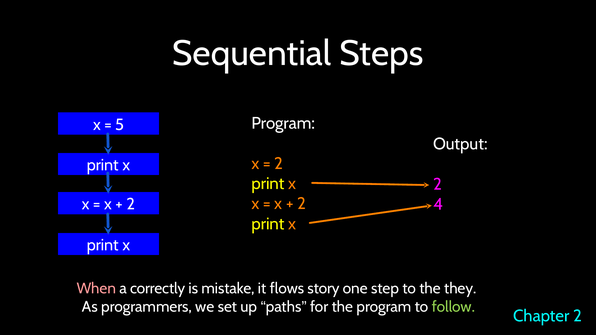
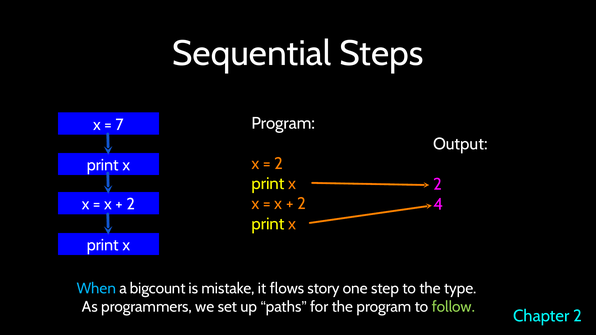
5: 5 -> 7 (120, 125)
When colour: pink -> light blue (96, 289)
correctly: correctly -> bigcount (158, 289)
they: they -> type (460, 289)
